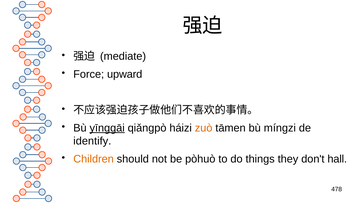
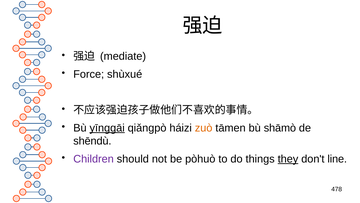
upward: upward -> shùxué (125, 74)
míngzi: míngzi -> shāmò (280, 128)
identify: identify -> shēndù (92, 141)
Children colour: orange -> purple (94, 159)
they underline: none -> present (288, 159)
hall: hall -> line (337, 159)
